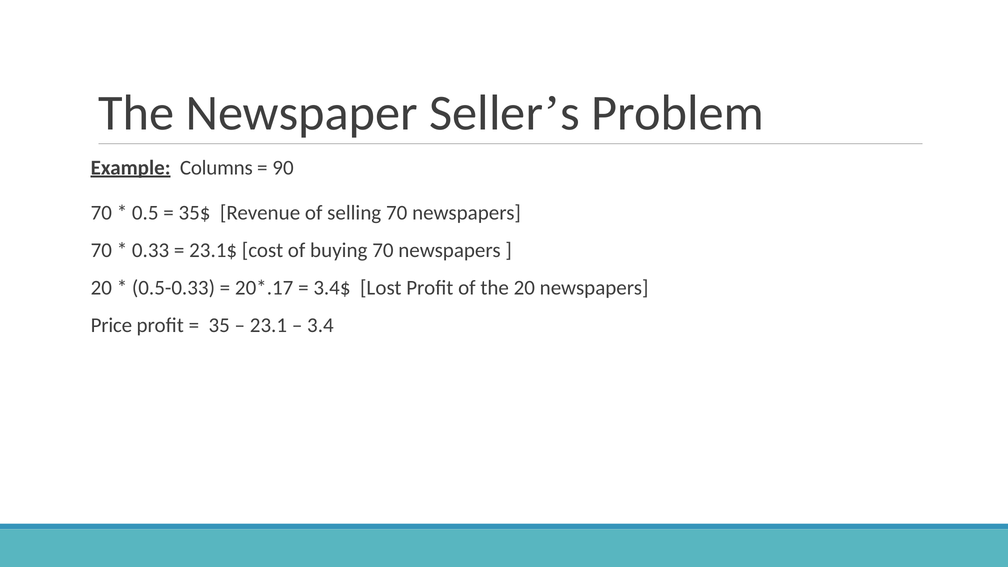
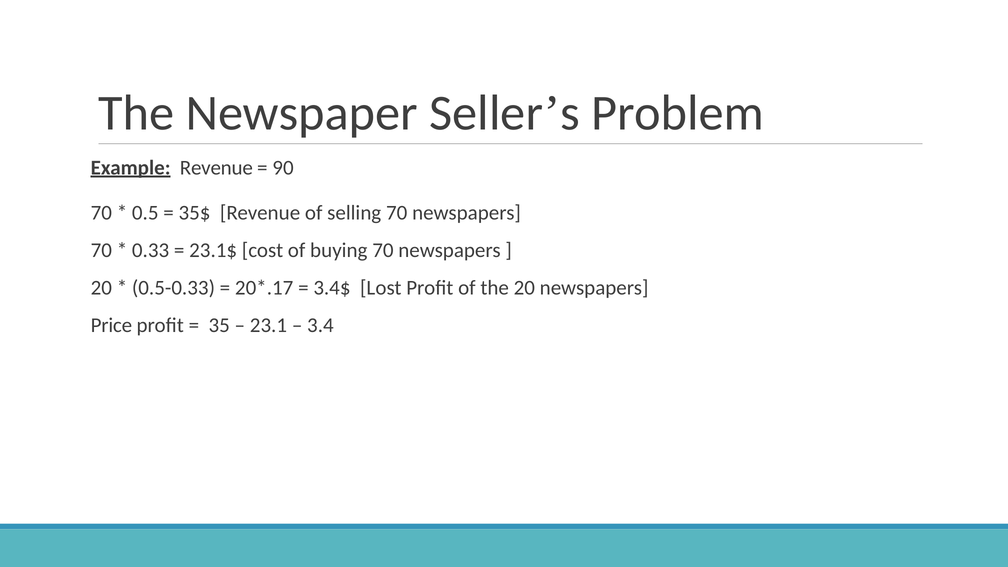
Example Columns: Columns -> Revenue (216, 168)
